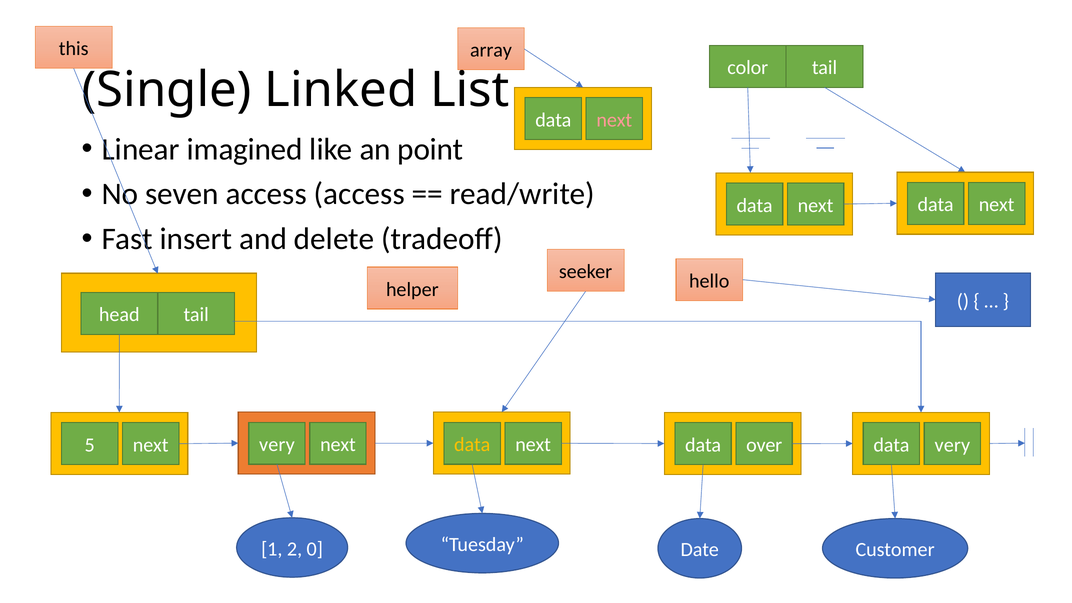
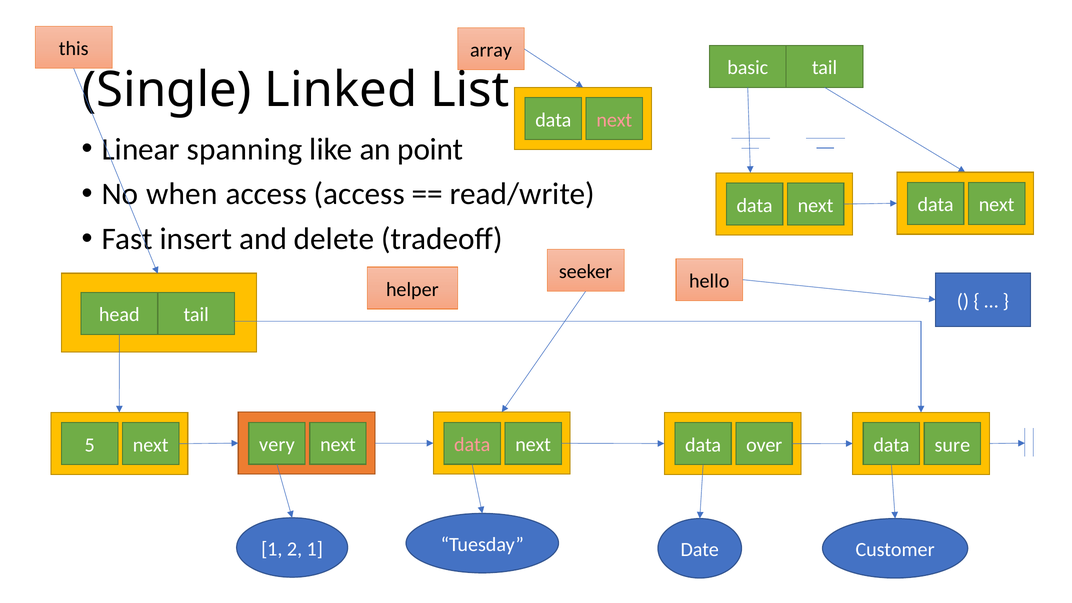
color: color -> basic (748, 68)
imagined: imagined -> spanning (245, 149)
seven: seven -> when (182, 194)
data colour: yellow -> pink (472, 445)
data very: very -> sure (952, 445)
2 0: 0 -> 1 (315, 549)
